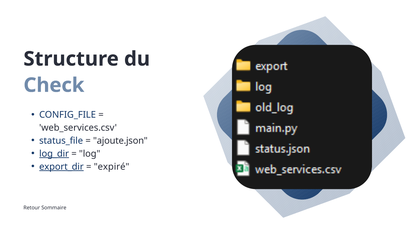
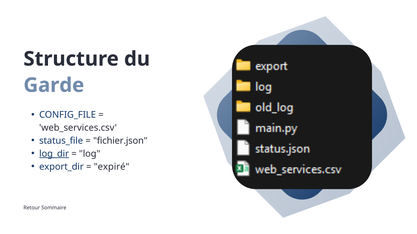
Check: Check -> Garde (54, 85)
ajoute.json: ajoute.json -> fichier.json (120, 141)
export_dir underline: present -> none (61, 167)
